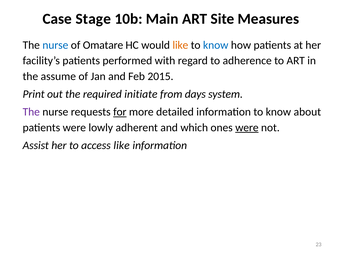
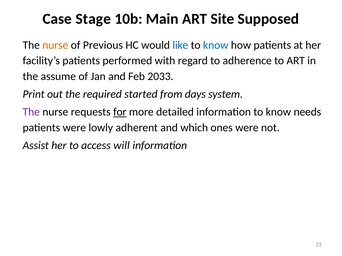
Measures: Measures -> Supposed (268, 19)
nurse colour: blue -> orange (55, 45)
Omatare: Omatare -> Previous (103, 45)
like colour: orange -> blue (180, 45)
2015: 2015 -> 2033 (160, 76)
initiate: initiate -> started (141, 94)
about: about -> needs (307, 112)
were underline: present -> none (247, 128)
access like: like -> will (122, 146)
